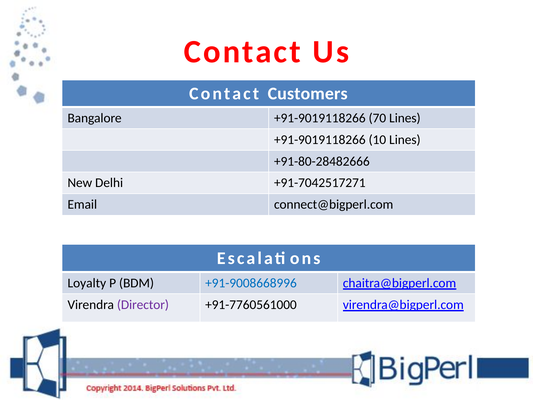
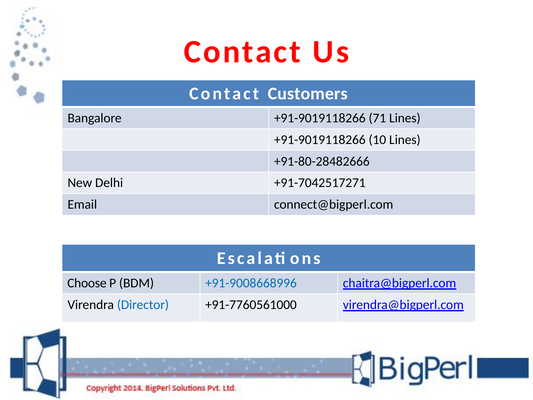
70: 70 -> 71 (377, 118)
Loyalty: Loyalty -> Choose (87, 283)
Director colour: purple -> blue (143, 305)
